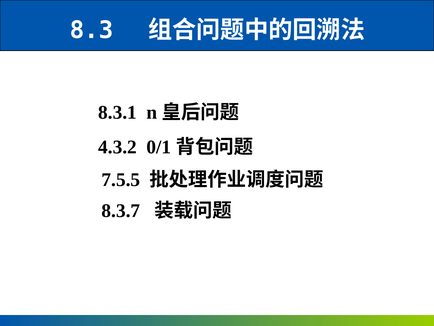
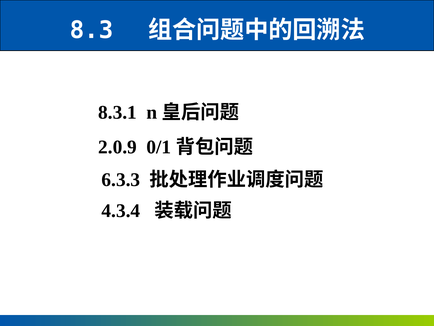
4.3.2: 4.3.2 -> 2.0.9 (118, 147)
7.5.5: 7.5.5 -> 6.3.3 (121, 179)
8.3.7: 8.3.7 -> 4.3.4 (121, 210)
